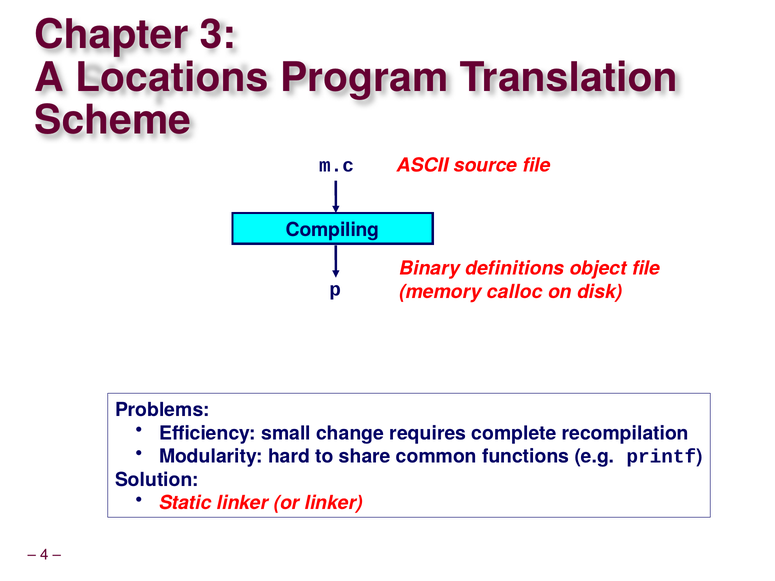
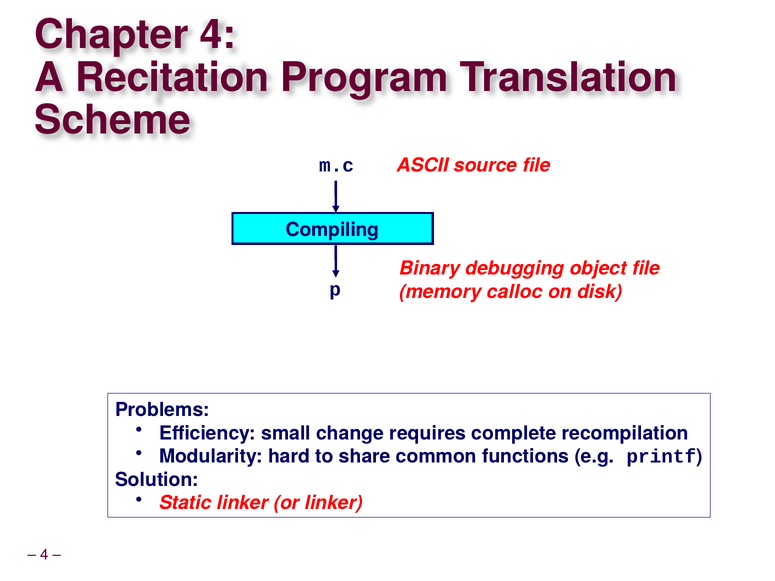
Chapter 3: 3 -> 4 (218, 35)
Locations: Locations -> Recitation (172, 78)
definitions: definitions -> debugging (515, 269)
